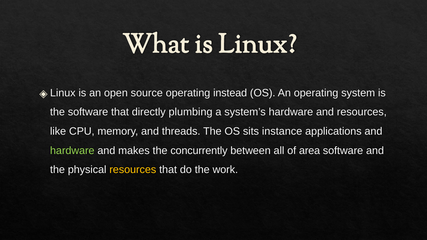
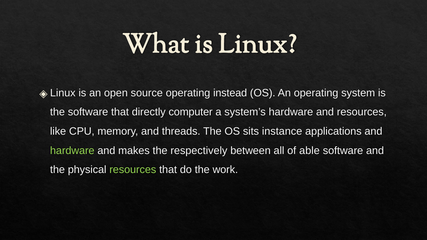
plumbing: plumbing -> computer (191, 112)
concurrently: concurrently -> respectively (199, 151)
area: area -> able (309, 151)
resources colour: yellow -> light green (133, 170)
